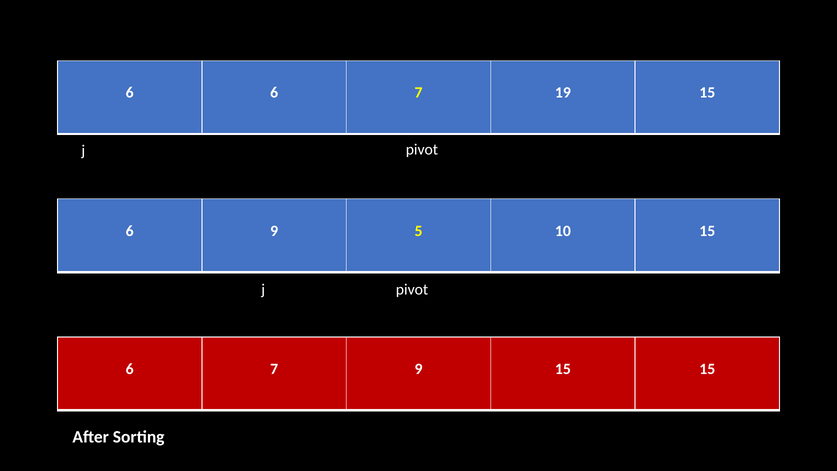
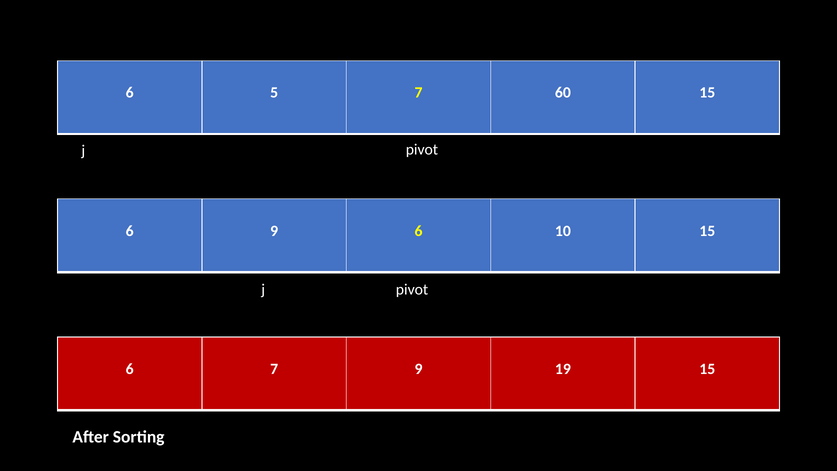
6 6: 6 -> 5 (274, 93)
19: 19 -> 60 (563, 93)
9 5: 5 -> 6 (418, 231)
9 15: 15 -> 19 (563, 369)
